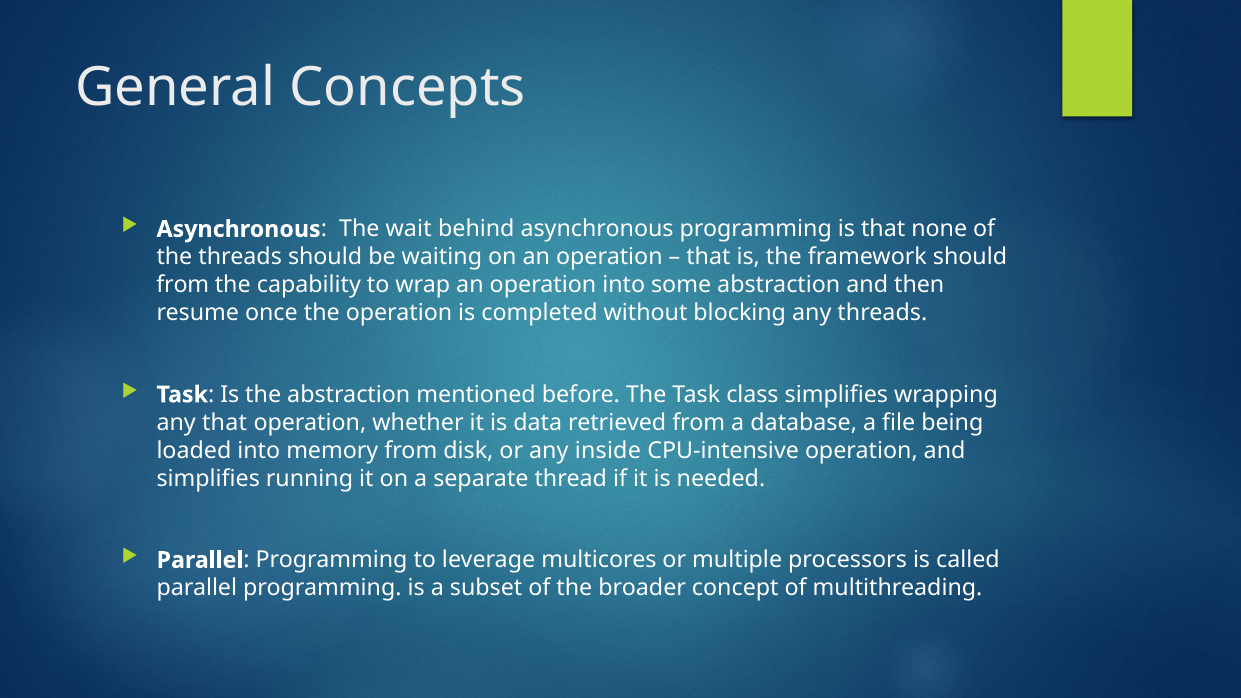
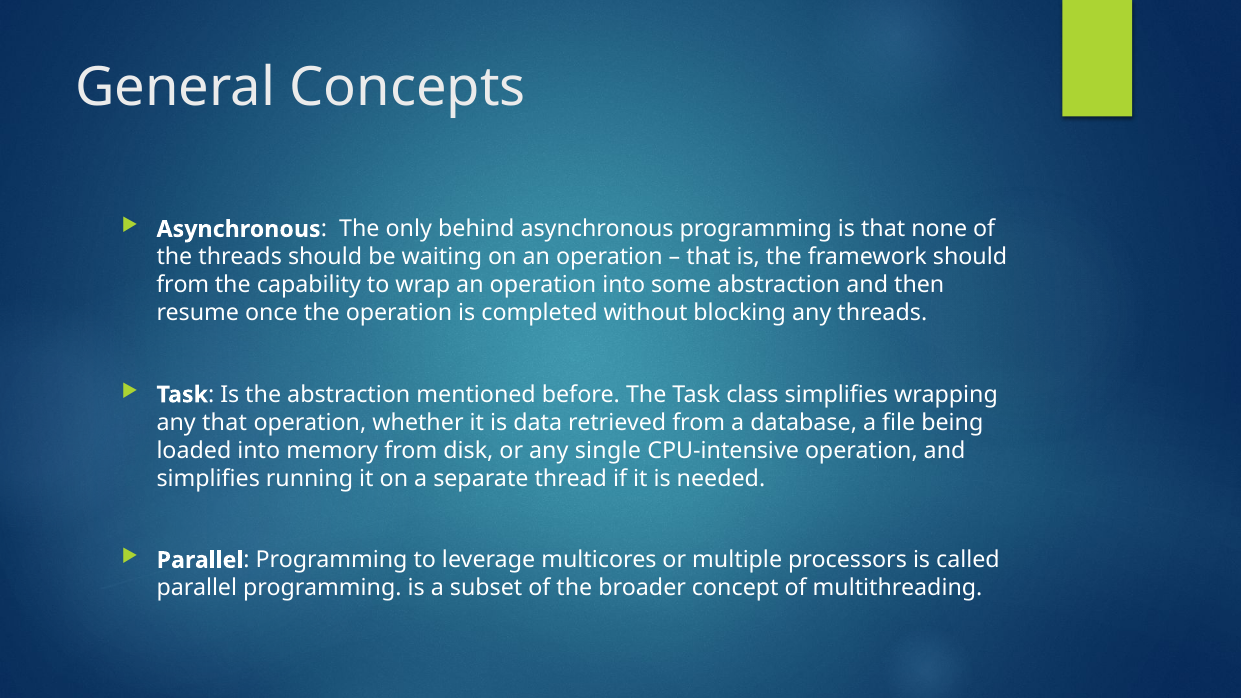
wait: wait -> only (409, 229)
inside: inside -> single (608, 451)
